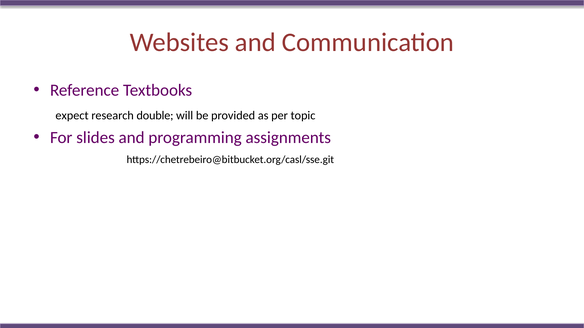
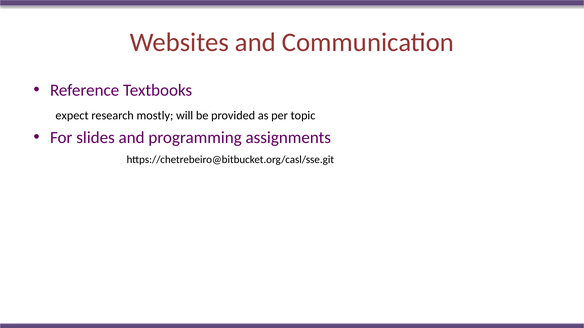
double: double -> mostly (155, 116)
